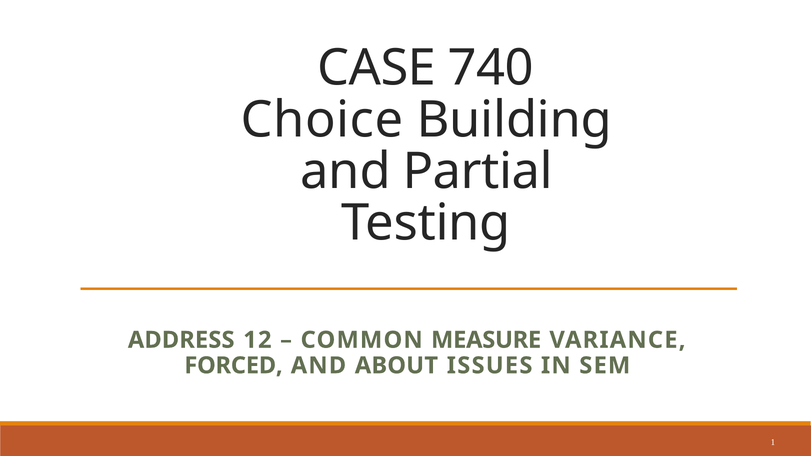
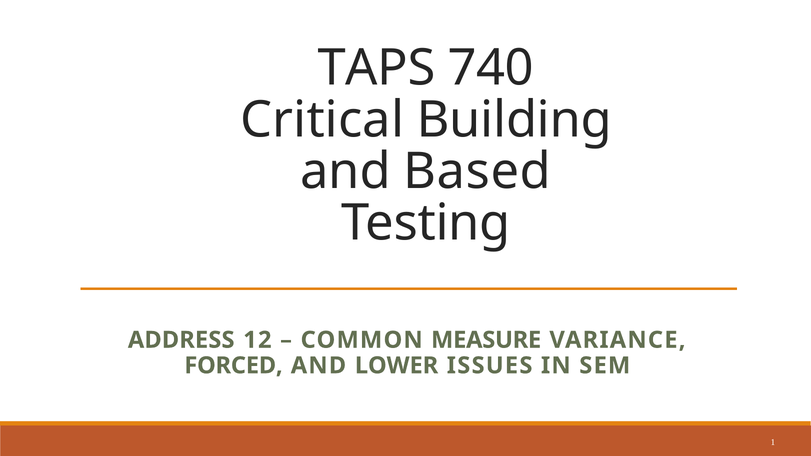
CASE: CASE -> TAPS (377, 68)
Choice: Choice -> Critical (322, 120)
Partial: Partial -> Based (477, 172)
ABOUT: ABOUT -> LOWER (397, 366)
